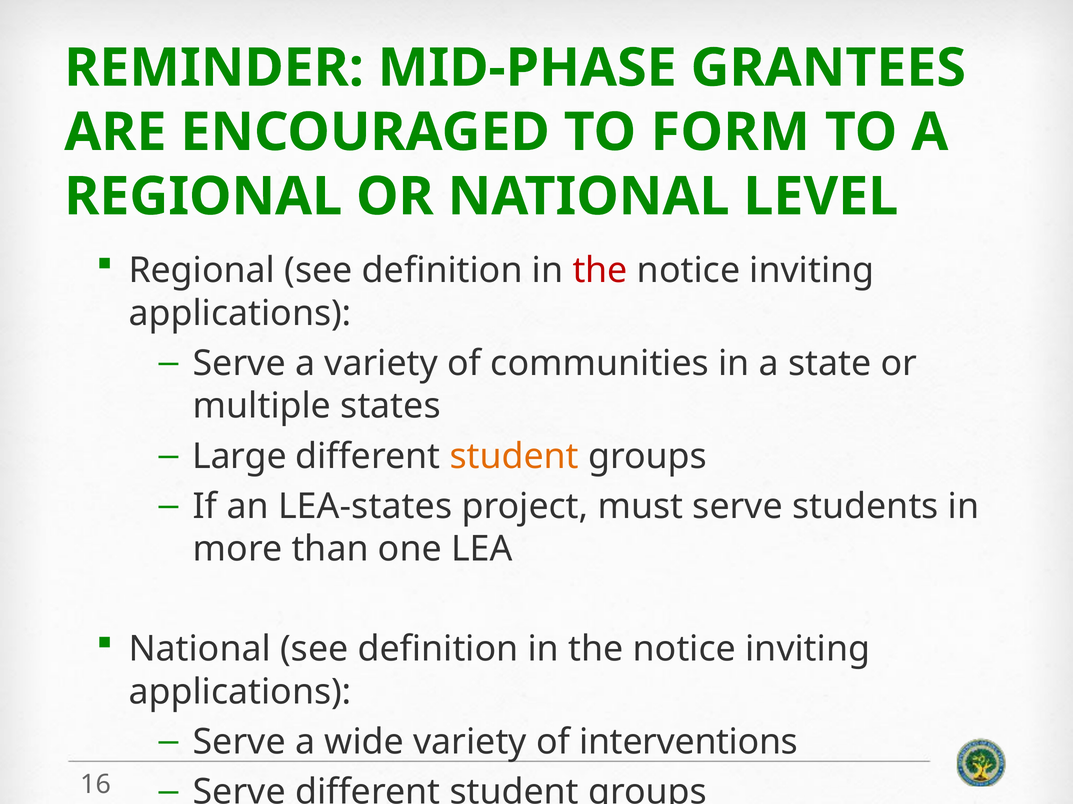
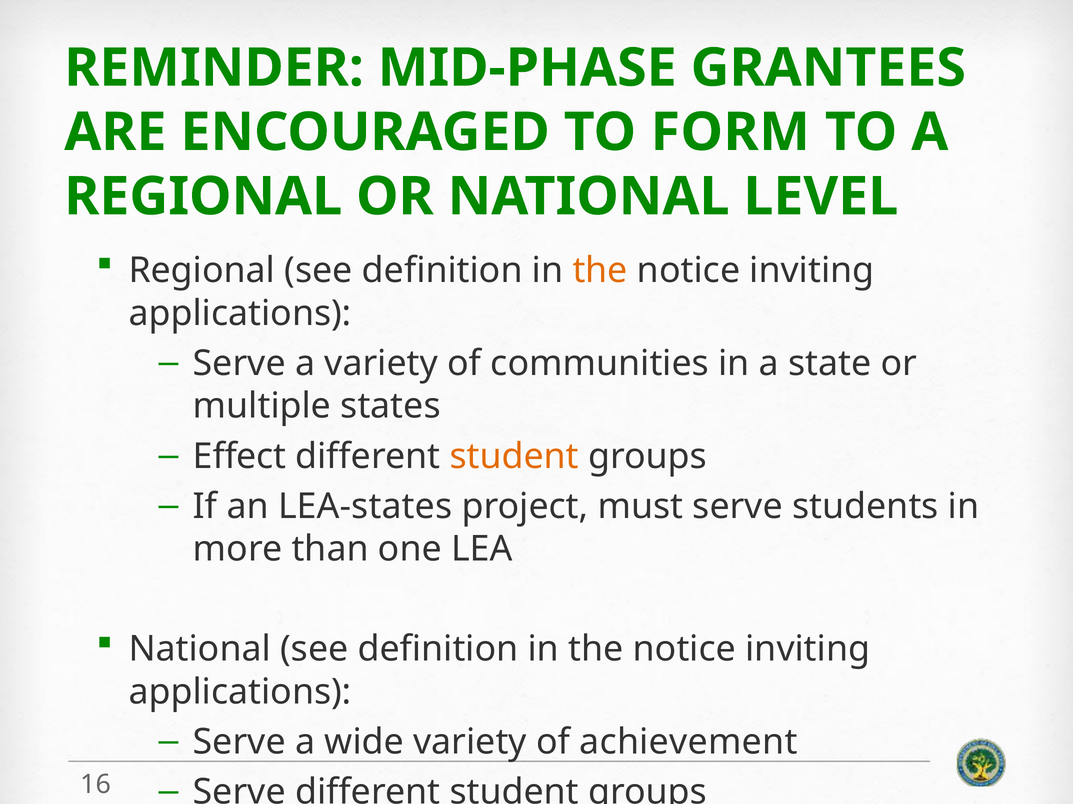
the colour: red -> orange (600, 271)
Large: Large -> Effect (240, 457)
interventions: interventions -> achievement (688, 743)
